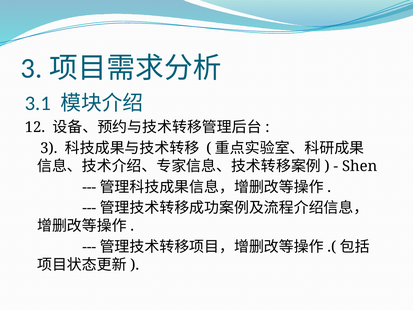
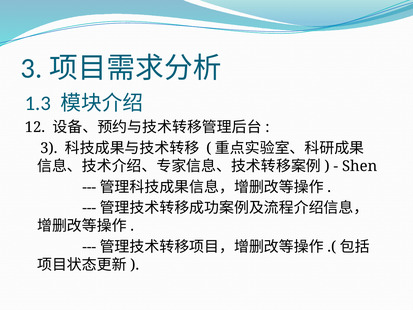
3.1: 3.1 -> 1.3 (38, 103)
